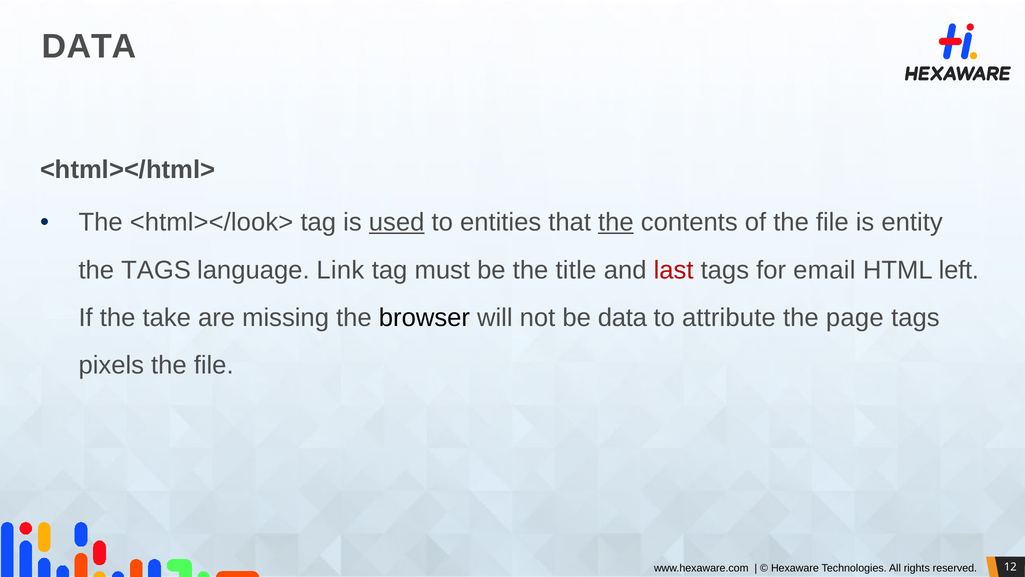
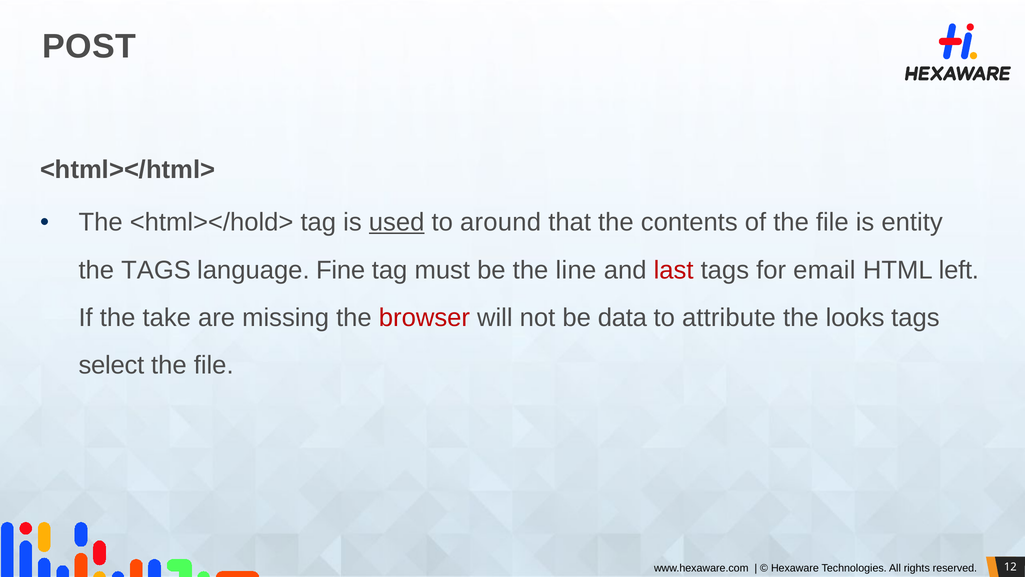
DATA: DATA -> POST (89, 46)
<html></look>: <html></look> -> <html></hold> (212, 222)
entities: entities -> around (501, 222)
the underline: present -> none (616, 222)
Link: Link -> Fine (341, 270)
title: title -> line (576, 270)
browser colour: black -> red (424, 317)
page: page -> looks (855, 317)
pixels: pixels -> select (111, 365)
